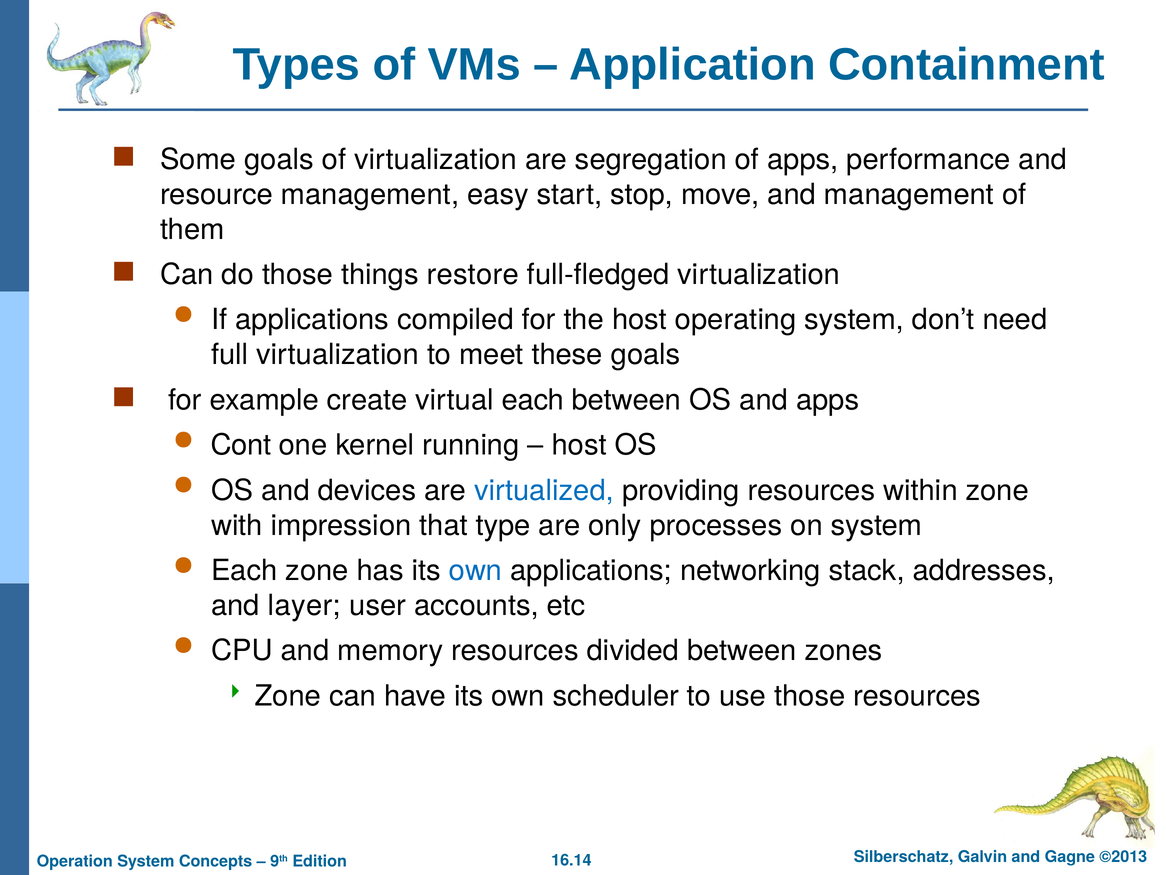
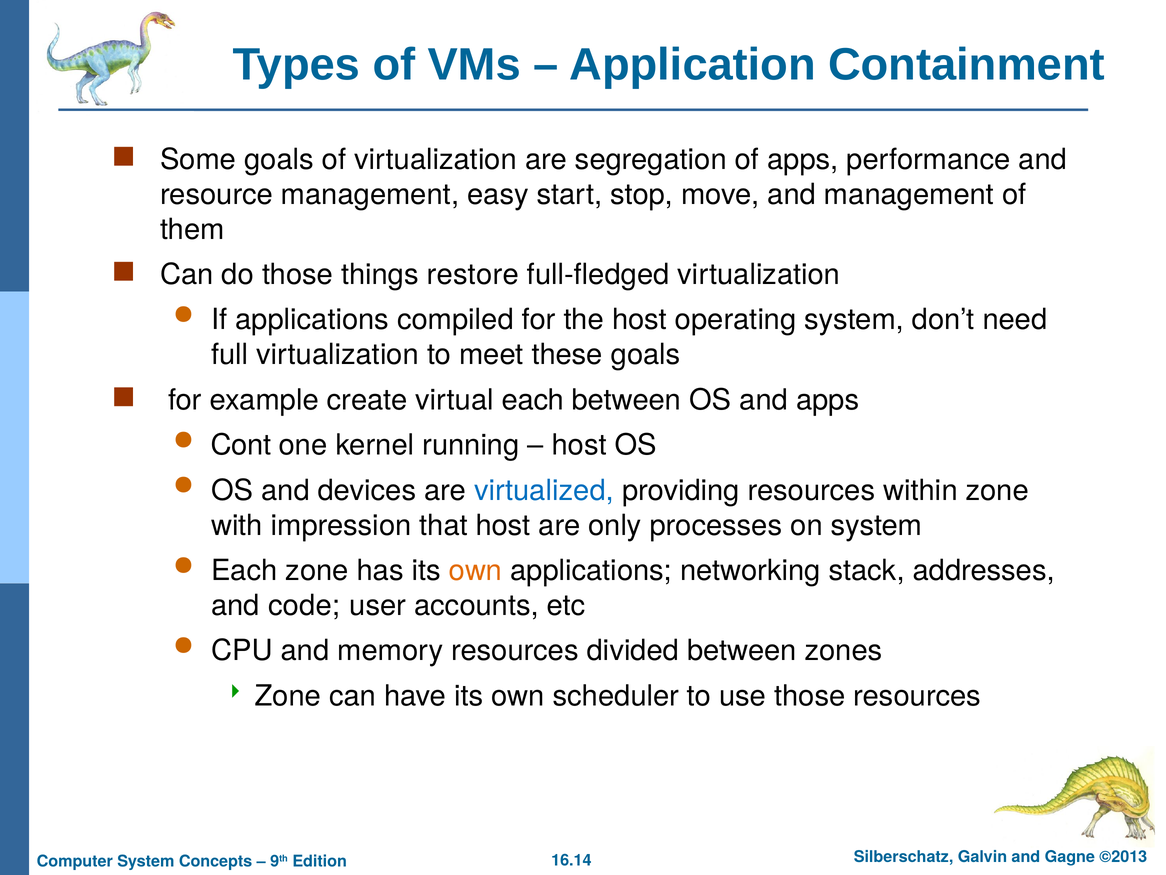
that type: type -> host (503, 525)
own colour: blue -> orange (476, 570)
layer: layer -> code (304, 605)
Operation: Operation -> Computer (75, 861)
